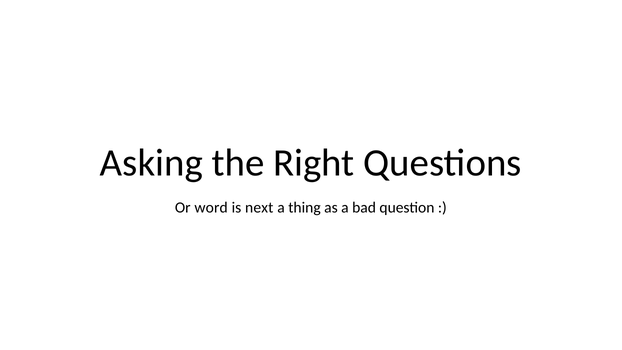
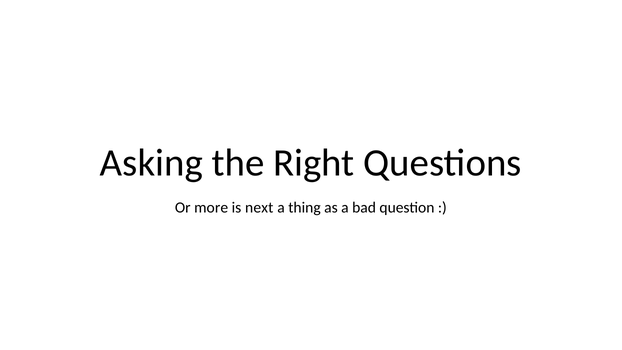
word: word -> more (211, 207)
